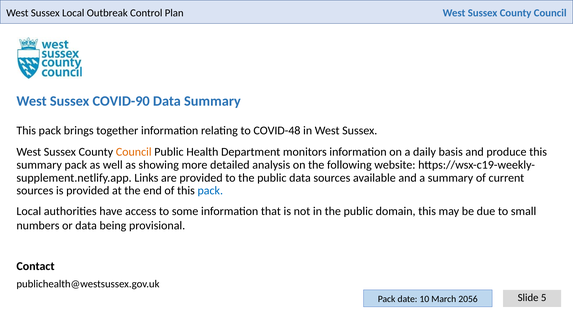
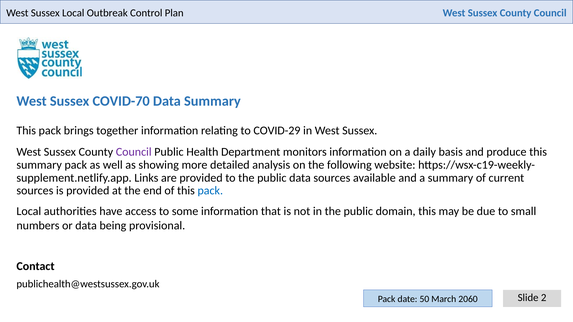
COVID-90: COVID-90 -> COVID-70 (121, 101)
COVID-48: COVID-48 -> COVID-29 (277, 131)
Council colour: orange -> purple (134, 152)
5: 5 -> 2 (544, 298)
10: 10 -> 50 (424, 299)
2056: 2056 -> 2060 (468, 299)
